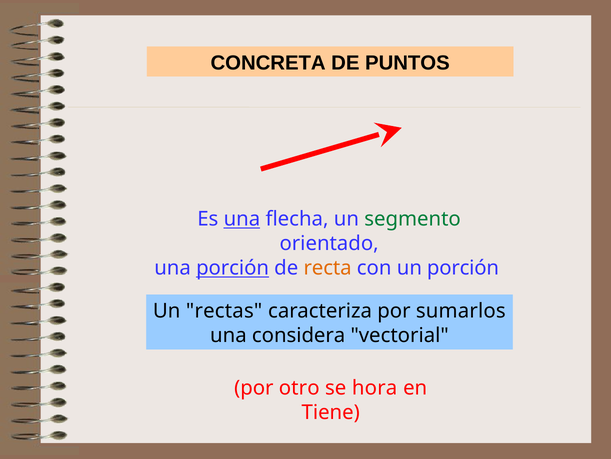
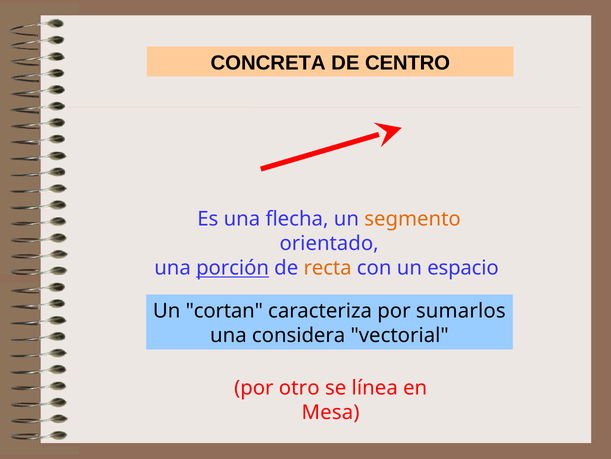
PUNTOS: PUNTOS -> CENTRO (407, 63)
una underline: present -> none (242, 219)
segmento colour: green -> orange (413, 219)
un porción: porción -> espacio (463, 268)
rectas: rectas -> cortan (224, 311)
hora: hora -> línea (375, 388)
Tiene: Tiene -> Mesa (331, 412)
